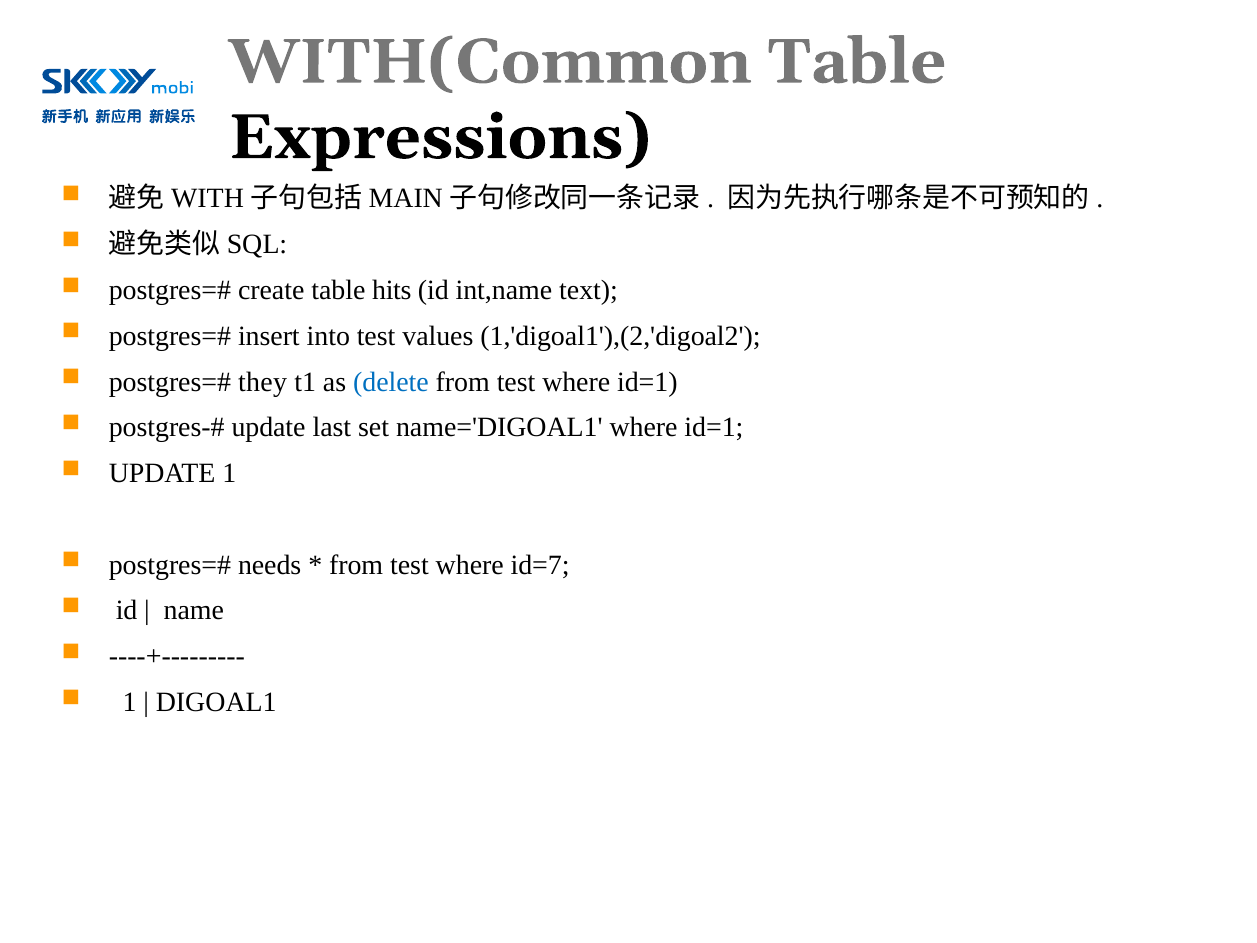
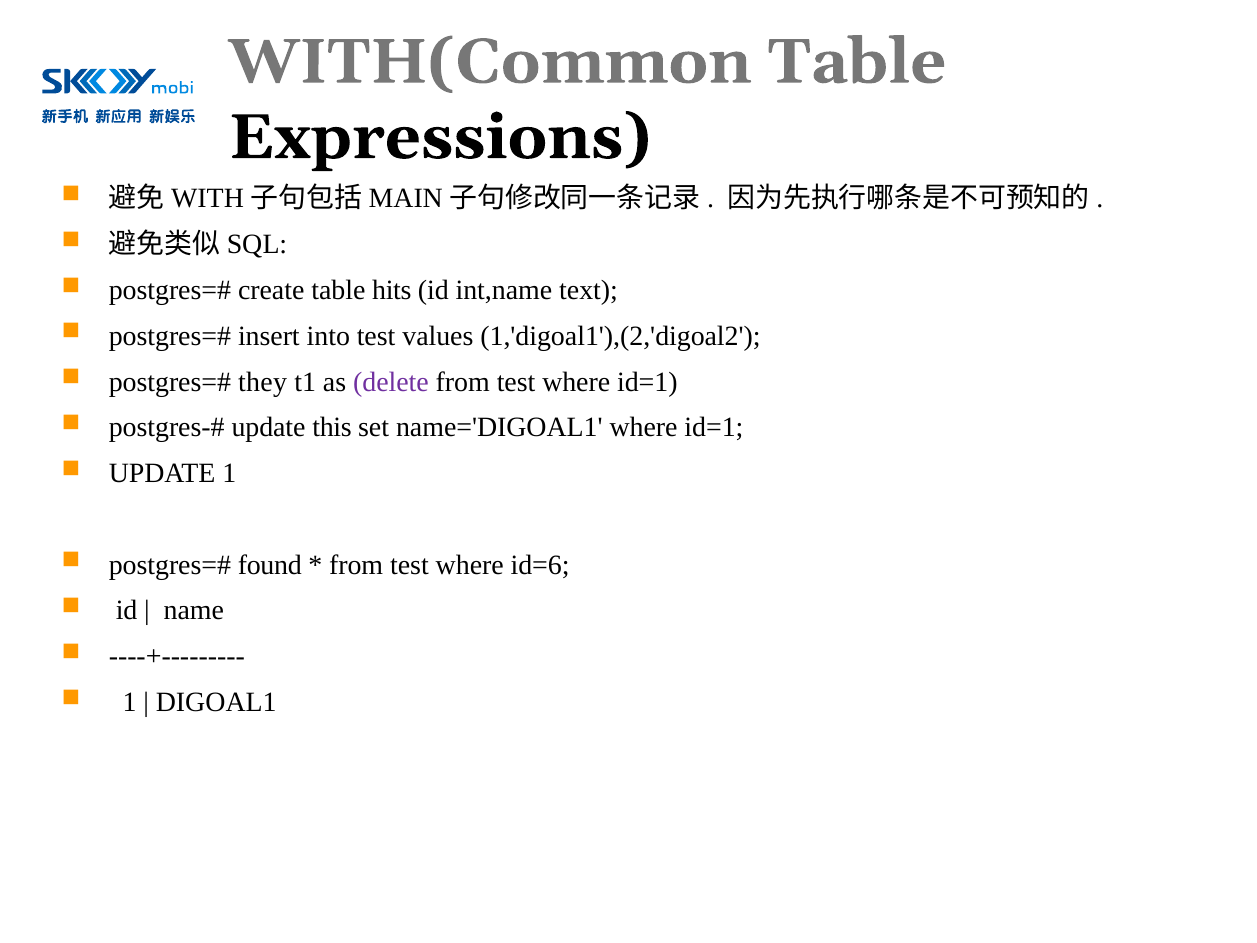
delete colour: blue -> purple (391, 382)
last: last -> this (332, 427)
needs: needs -> found (270, 565)
id=7: id=7 -> id=6 (540, 565)
